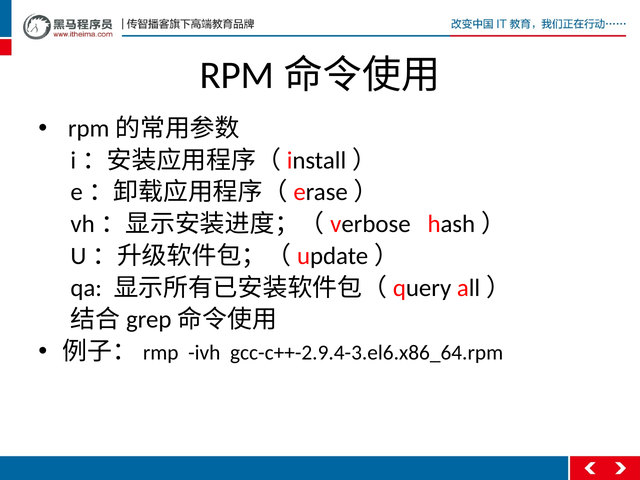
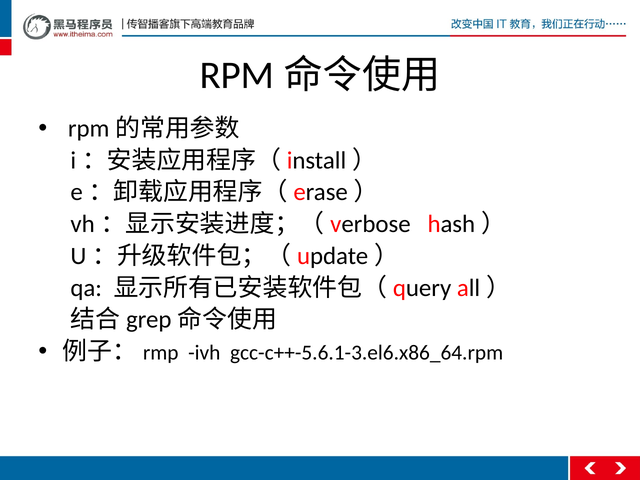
gcc-c++-2.9.4-3.el6.x86_64.rpm: gcc-c++-2.9.4-3.el6.x86_64.rpm -> gcc-c++-5.6.1-3.el6.x86_64.rpm (367, 353)
